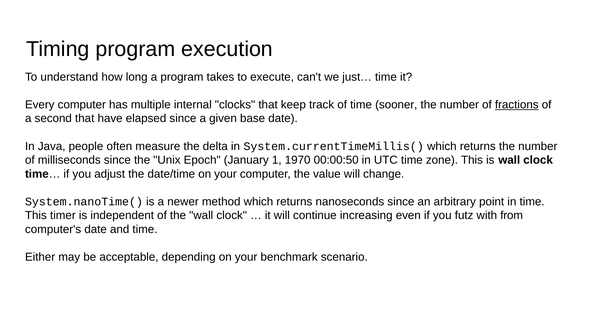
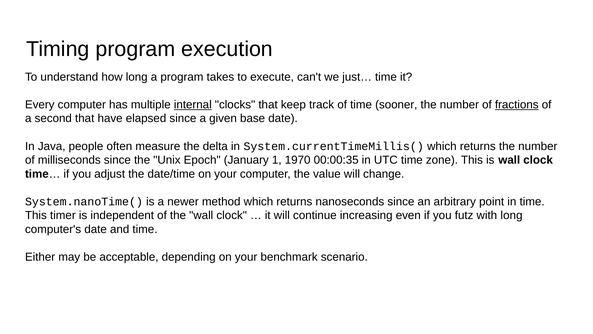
internal underline: none -> present (193, 104)
00:00:50: 00:00:50 -> 00:00:35 (336, 160)
with from: from -> long (511, 215)
